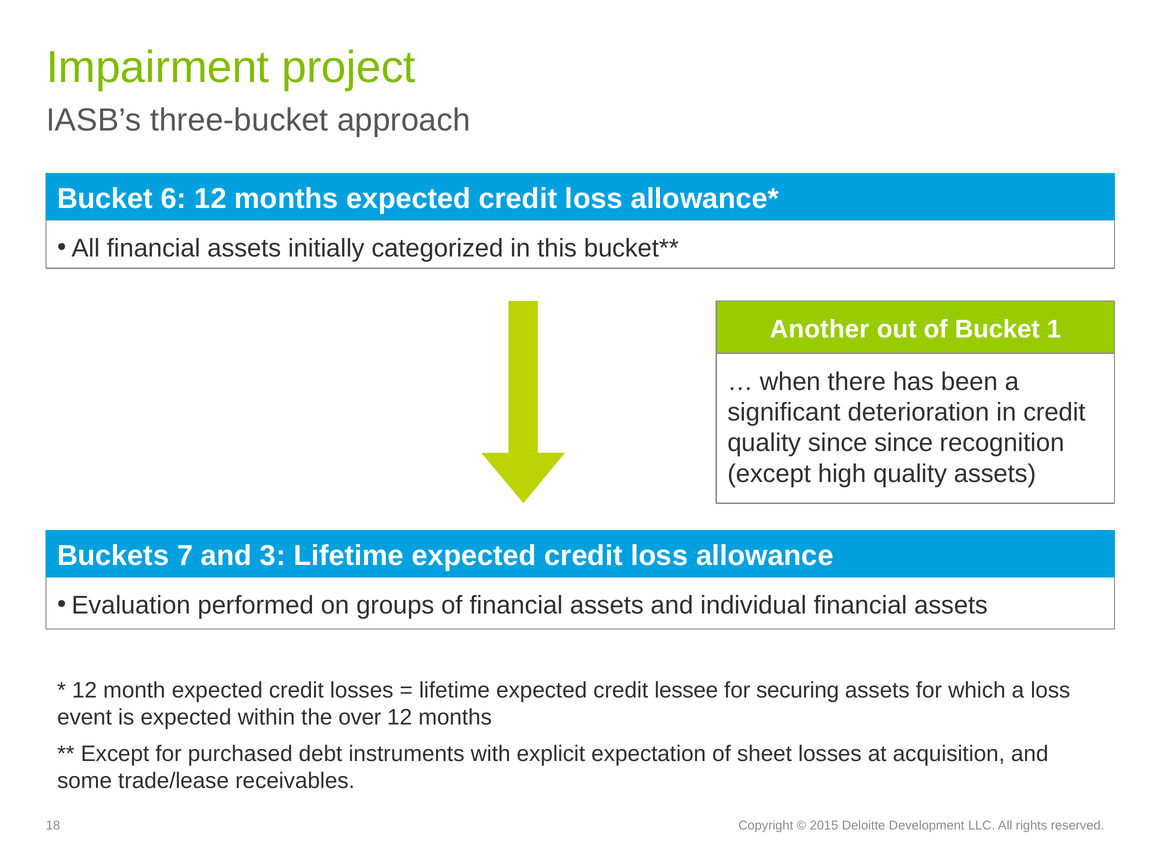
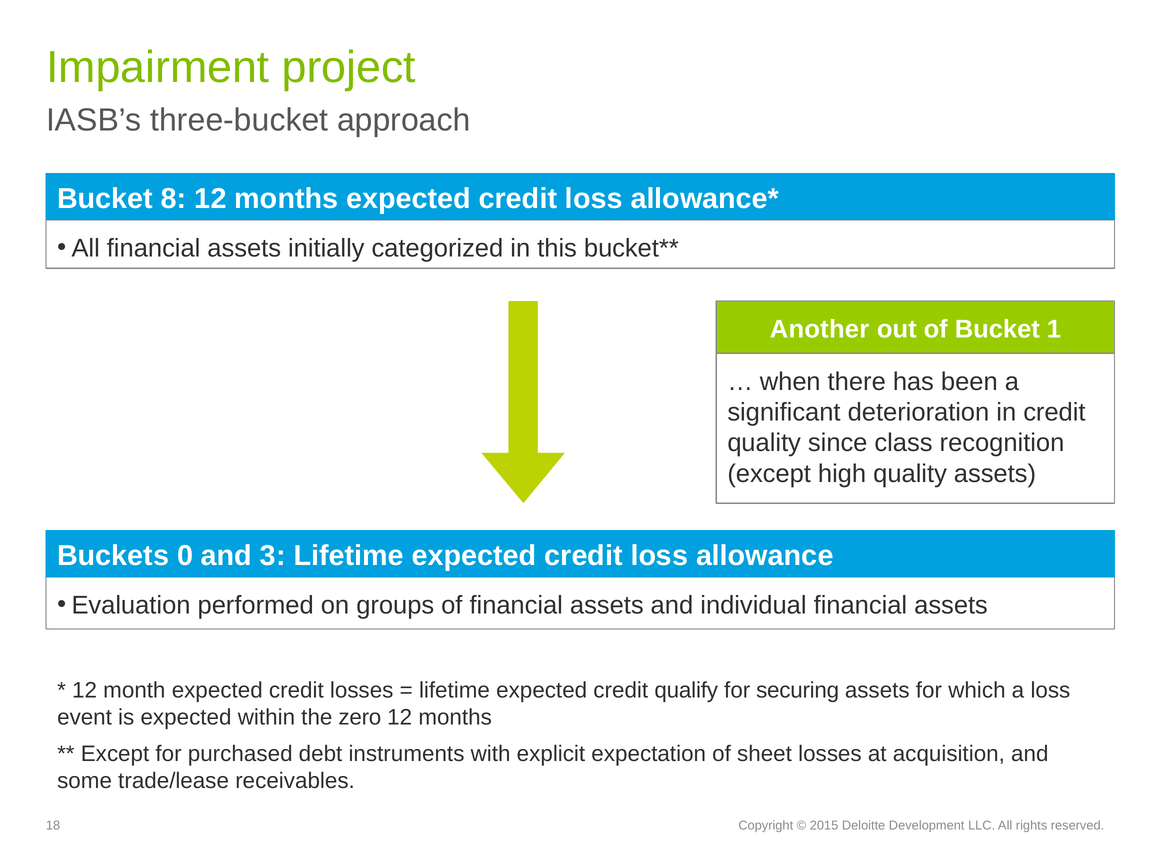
6: 6 -> 8 (174, 198)
since since: since -> class (904, 443)
7: 7 -> 0 (185, 555)
lessee: lessee -> qualify (686, 690)
over: over -> zero (360, 717)
